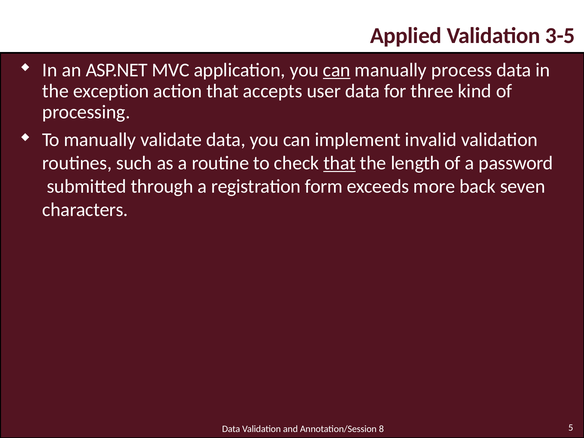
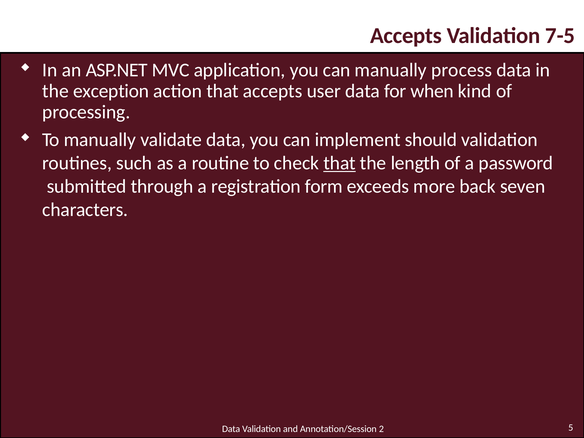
Applied: Applied -> Accepts (406, 36)
3-5: 3-5 -> 7-5 (560, 36)
can underline: present -> none (337, 70)
three: three -> when (432, 91)
invalid: invalid -> should (431, 140)
8: 8 -> 2 (381, 429)
